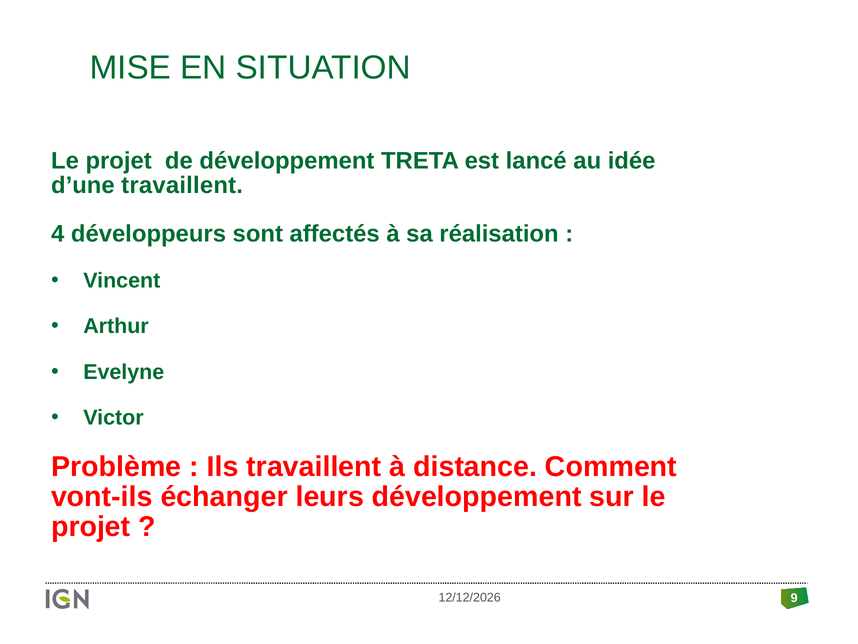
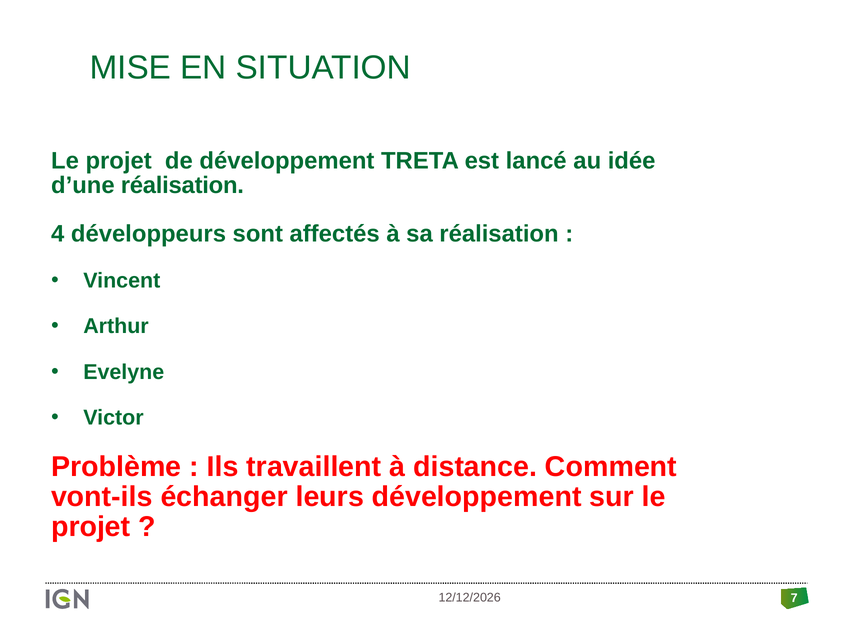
d’une travaillent: travaillent -> réalisation (182, 185)
9: 9 -> 7 (794, 598)
